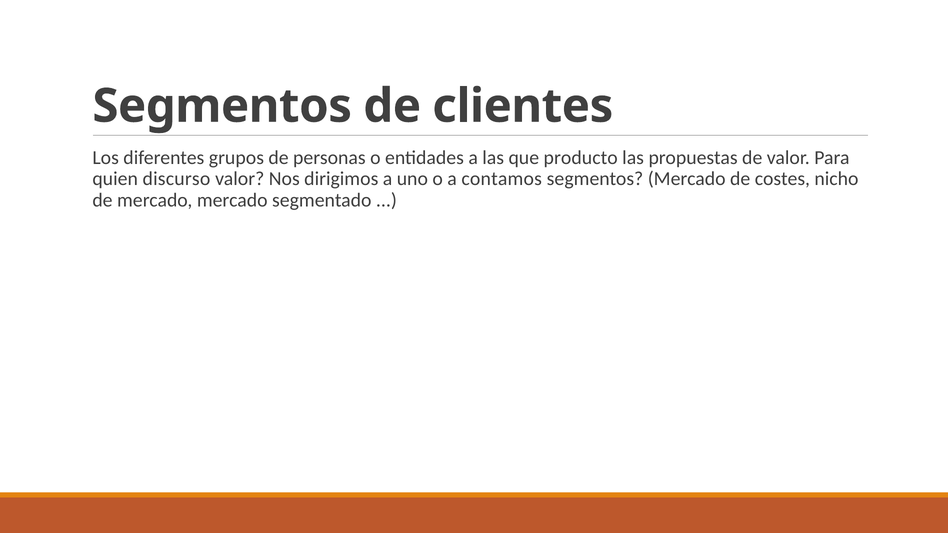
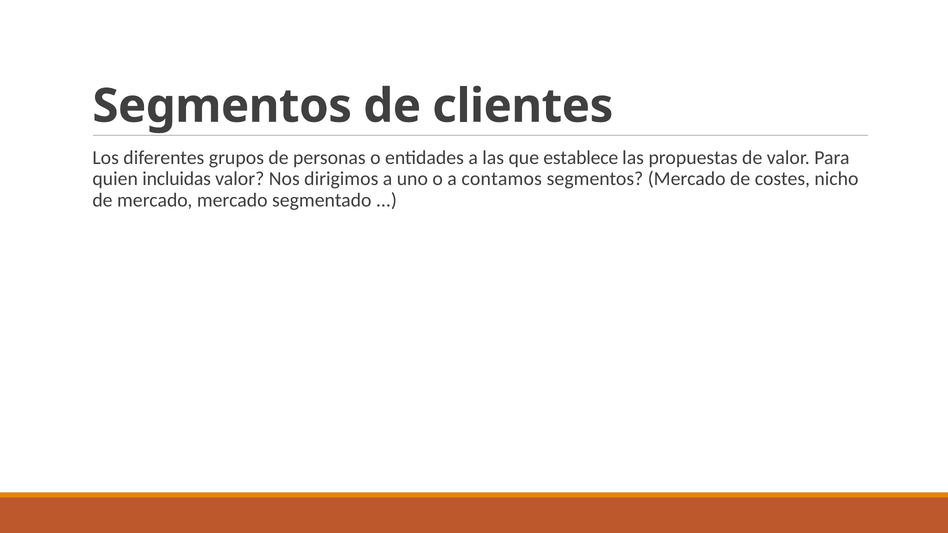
producto: producto -> establece (581, 158)
discurso: discurso -> incluidas (177, 179)
